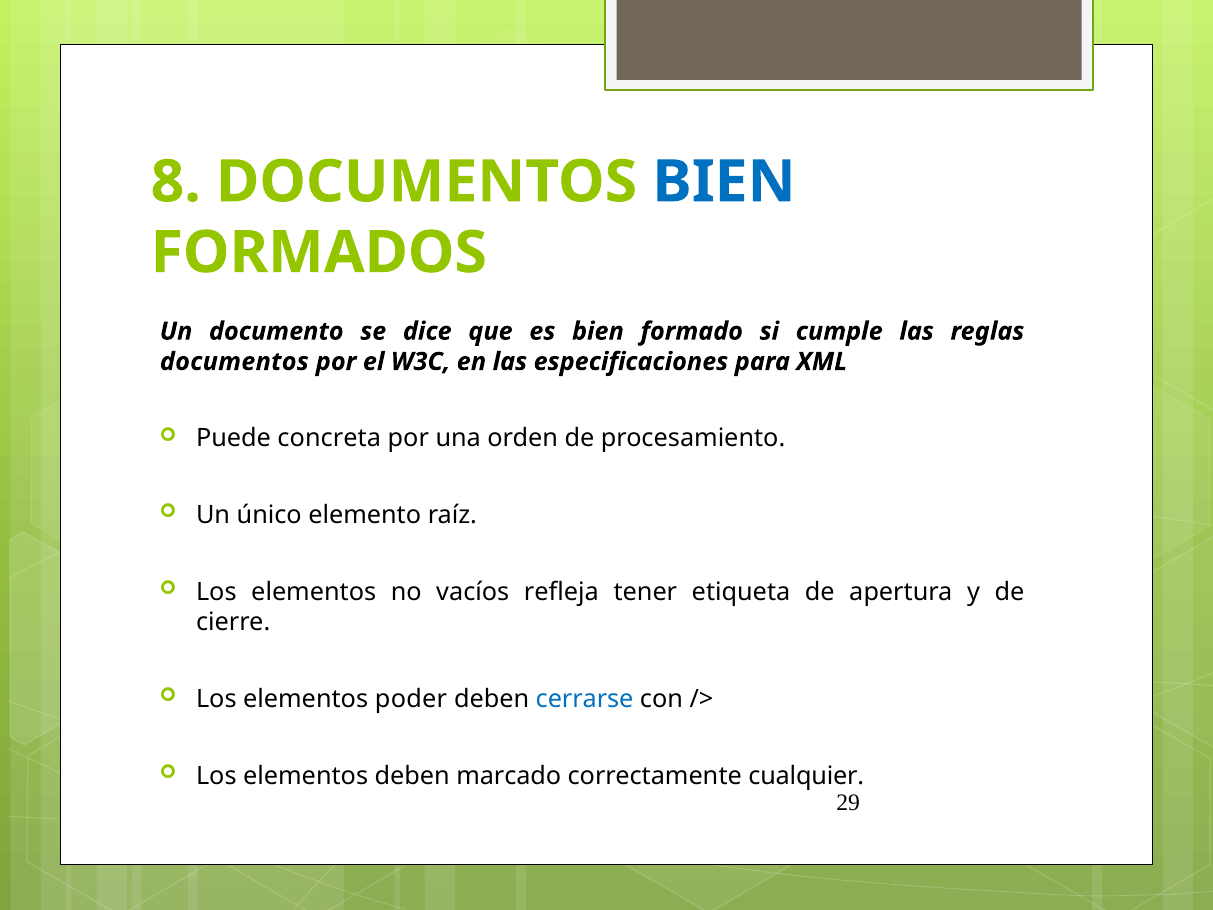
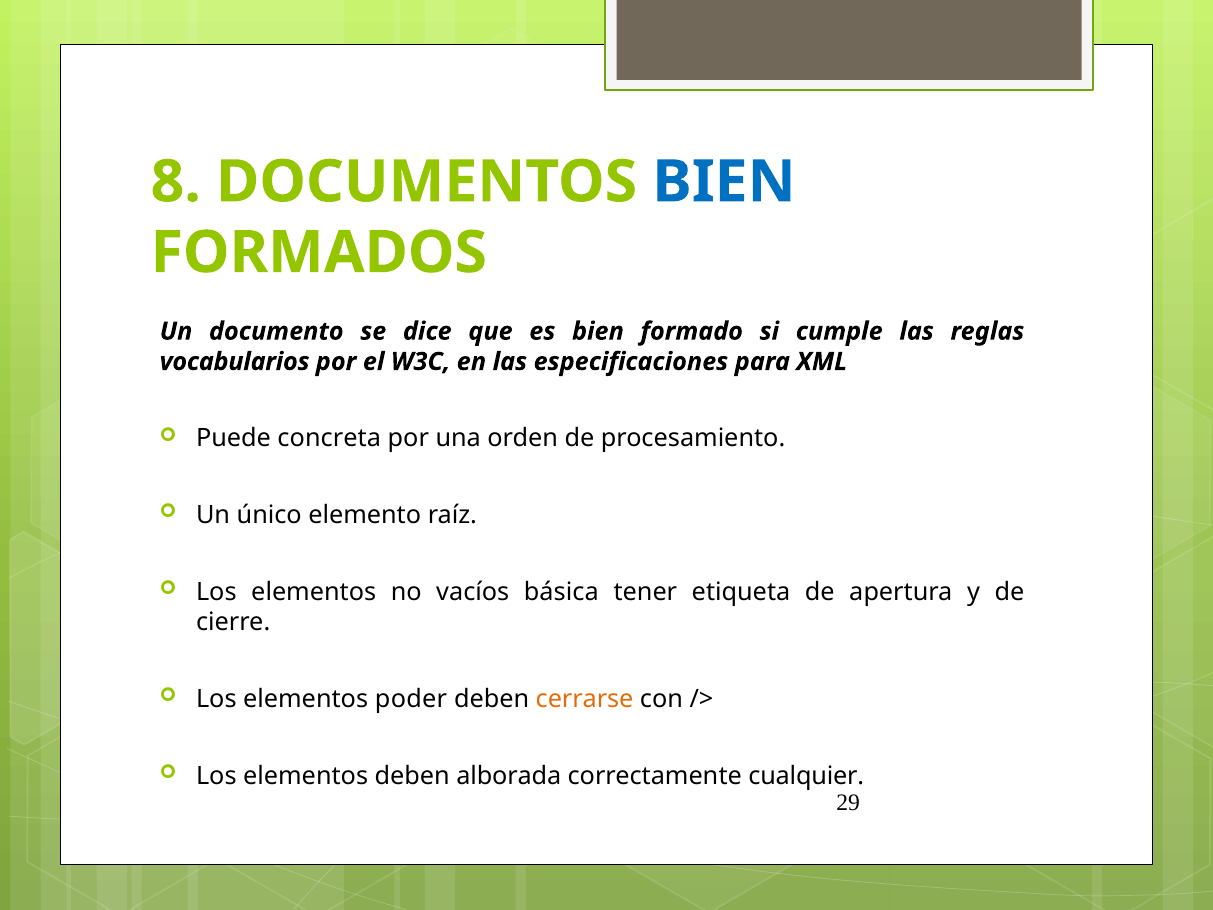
documentos: documentos -> vocabularios (235, 362)
refleja: refleja -> básica (561, 592)
cerrarse colour: blue -> orange (585, 699)
marcado: marcado -> alborada (509, 776)
